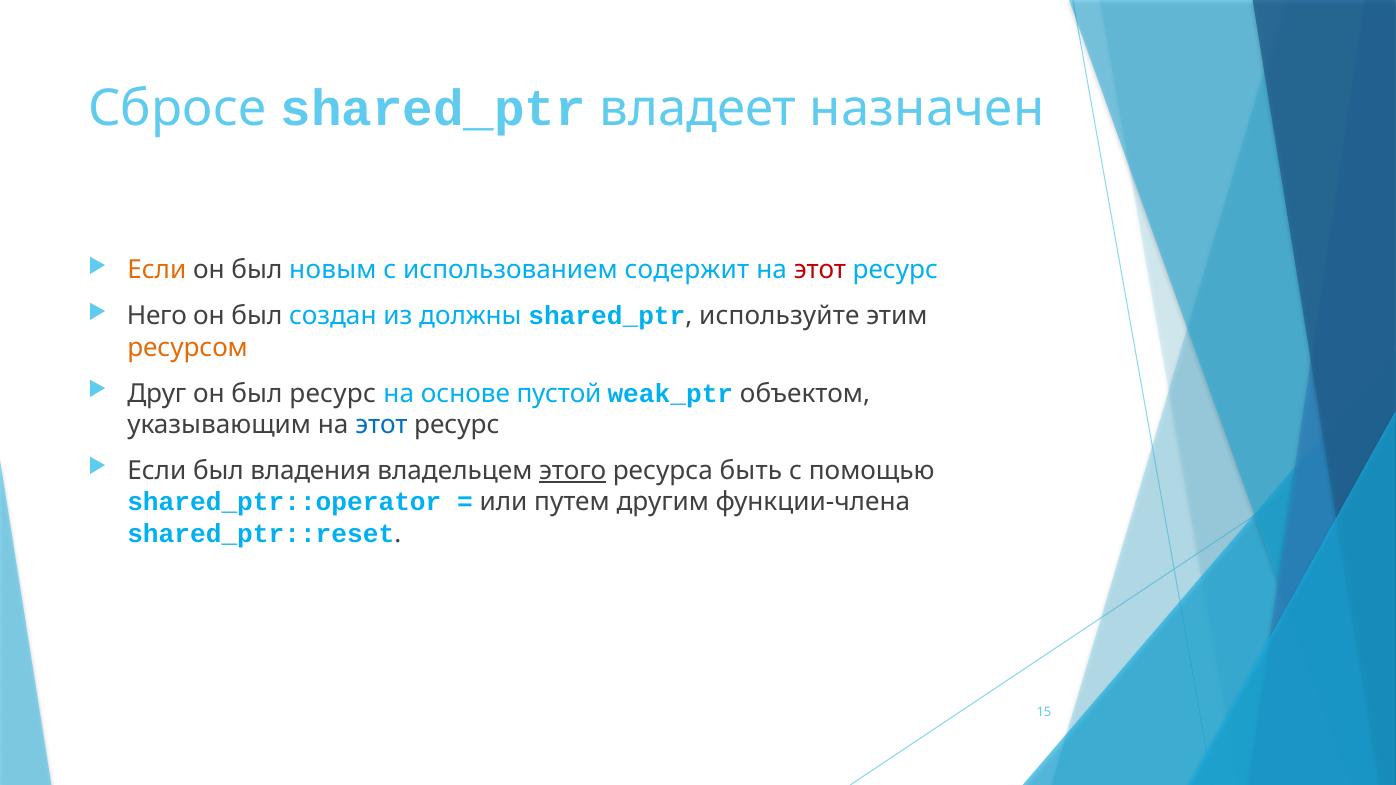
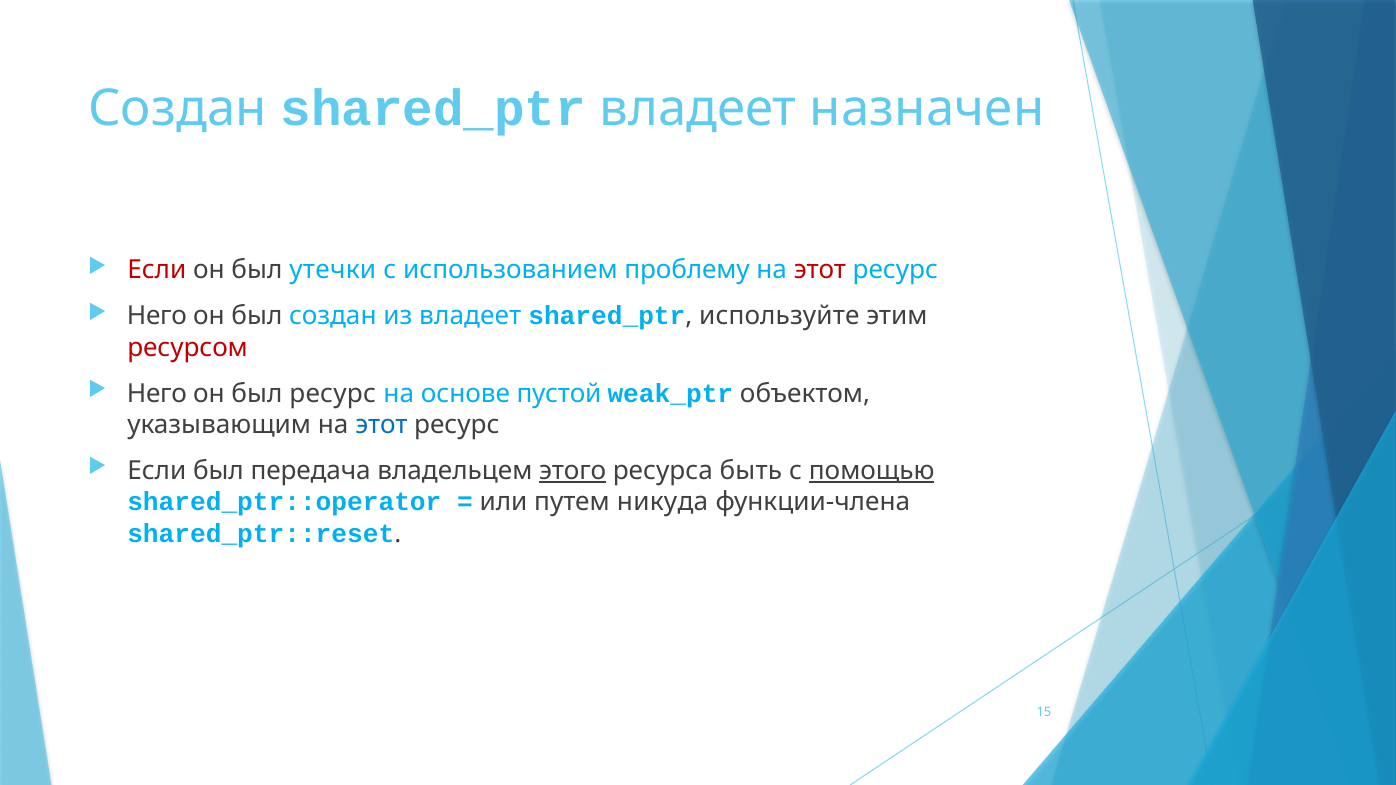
Сбросе: Сбросе -> Создан (177, 109)
Если colour: orange -> red (157, 270)
новым: новым -> утечки (333, 270)
содержит: содержит -> проблему (687, 270)
из должны: должны -> владеет (470, 316)
ресурсом colour: orange -> red (188, 348)
Друг: Друг -> Него (157, 394)
владения: владения -> передача (311, 471)
помощью underline: none -> present (872, 471)
другим: другим -> никуда (663, 502)
